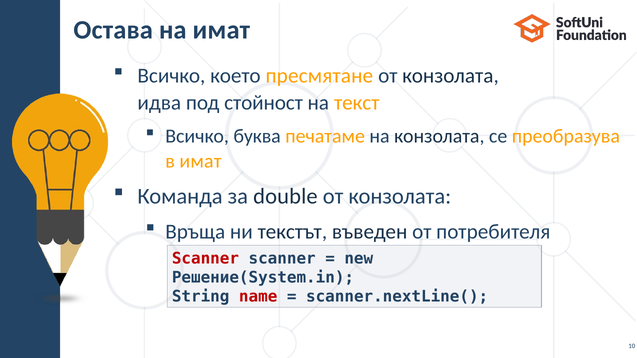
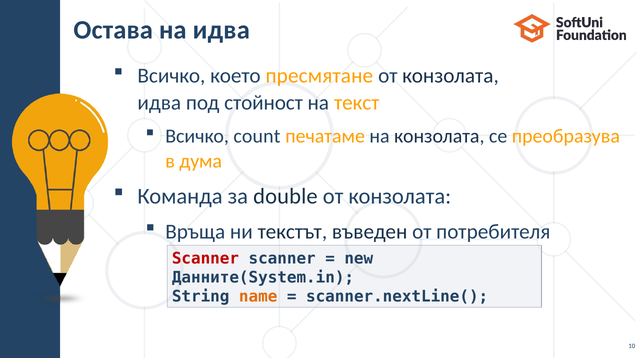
на имат: имат -> идва (221, 30)
буква: буква -> count (257, 136)
в имат: имат -> дума (201, 162)
Решение(System.in: Решение(System.in -> Данните(System.in (263, 278)
name colour: red -> orange (258, 297)
